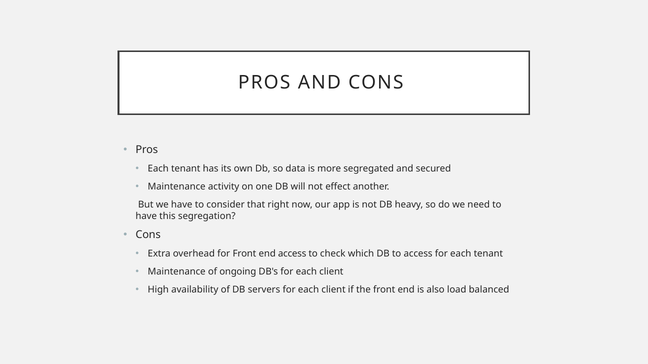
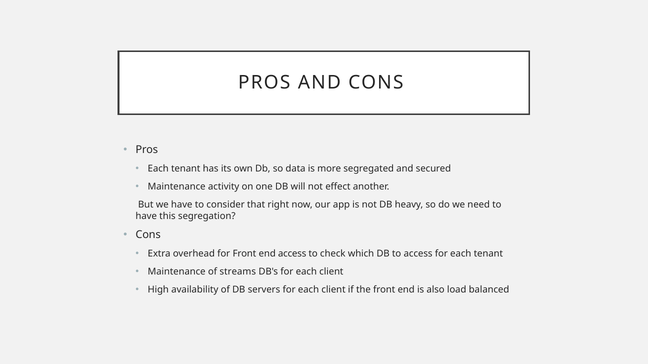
ongoing: ongoing -> streams (238, 272)
